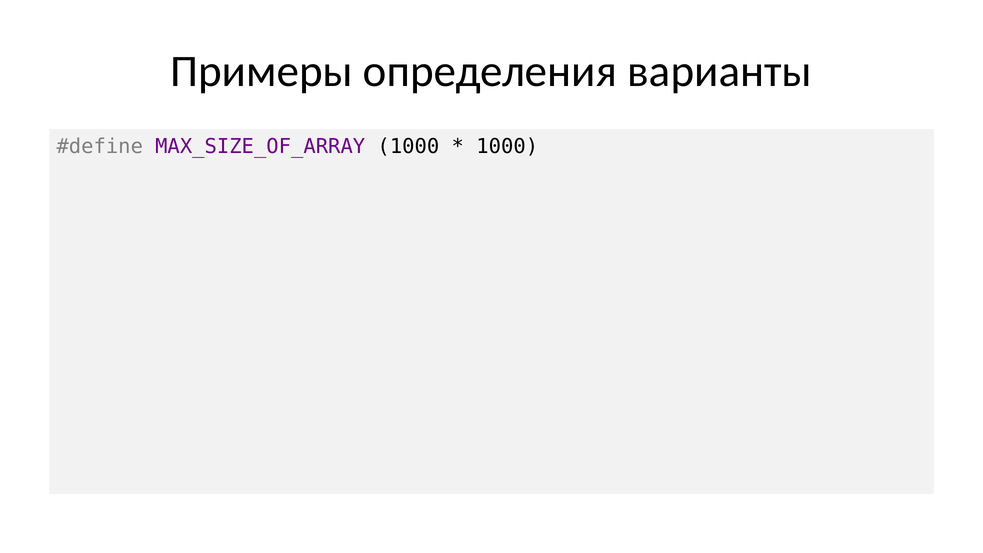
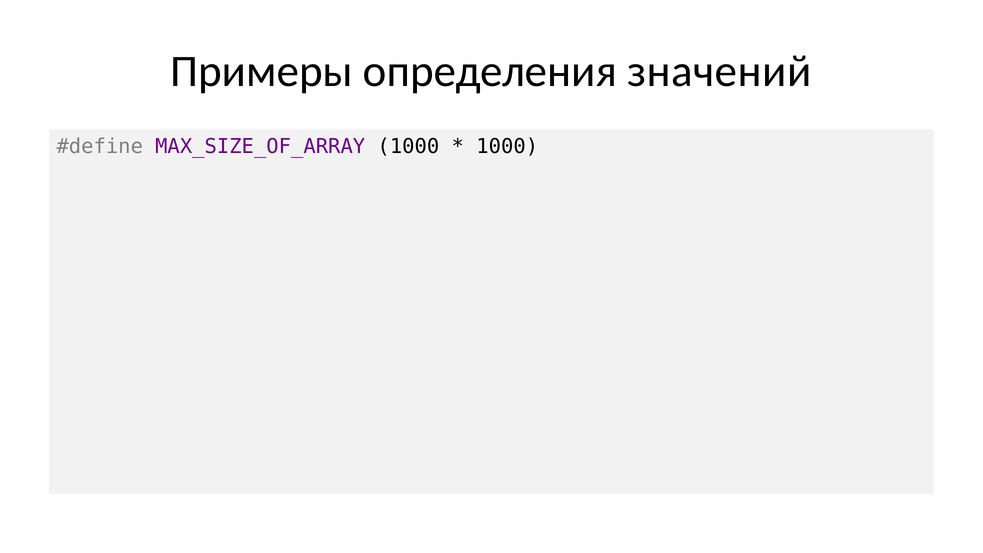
варианты: варианты -> значений (719, 71)
